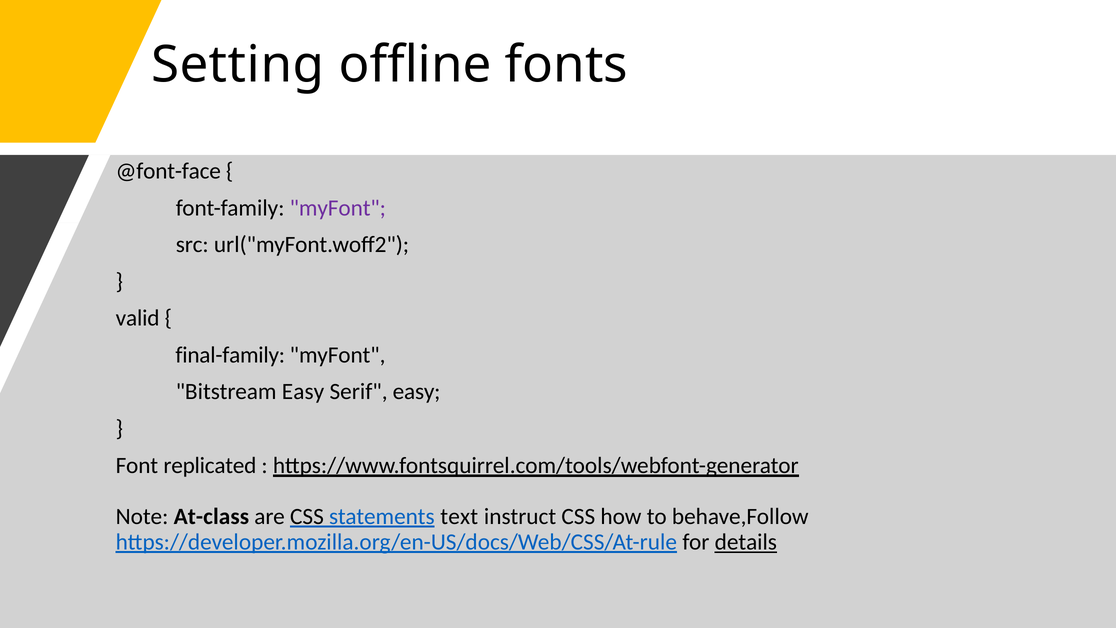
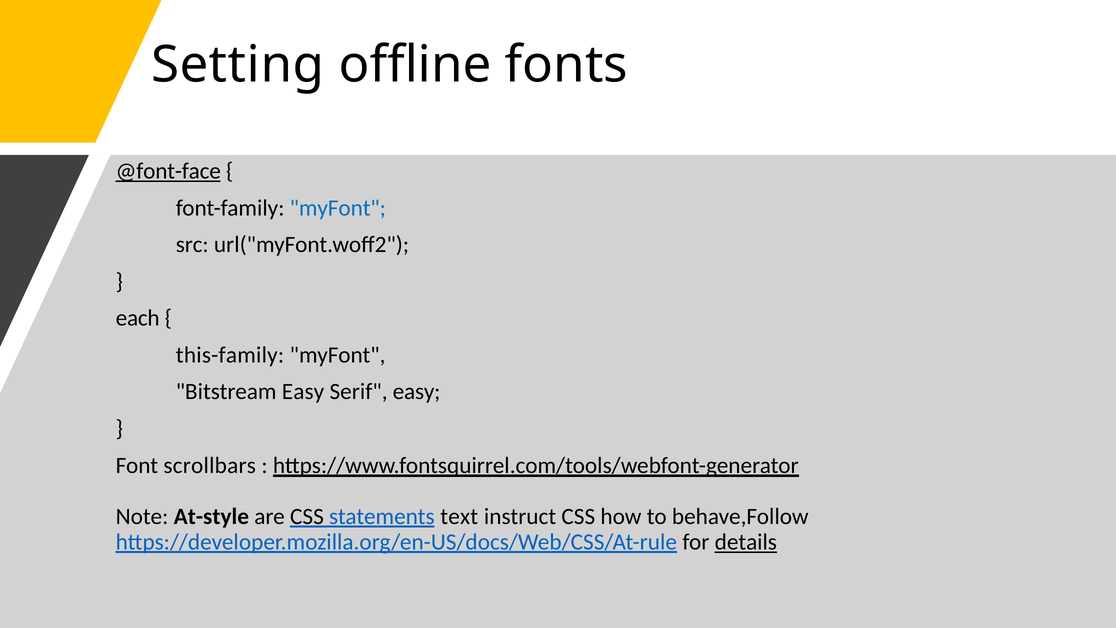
@font-face underline: none -> present (168, 171)
myFont colour: purple -> blue (338, 208)
valid: valid -> each (138, 318)
final-family: final-family -> this-family (230, 355)
replicated: replicated -> scrollbars (210, 465)
At-class: At-class -> At-style (211, 516)
